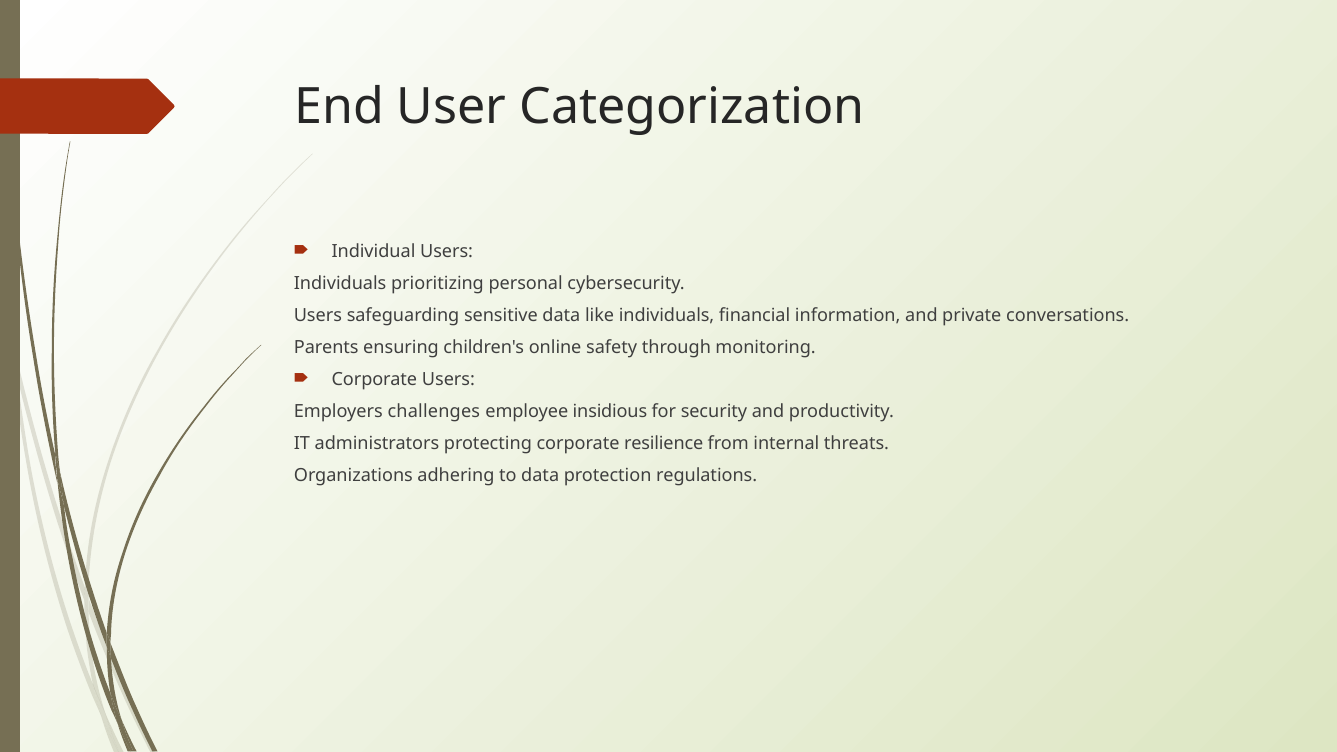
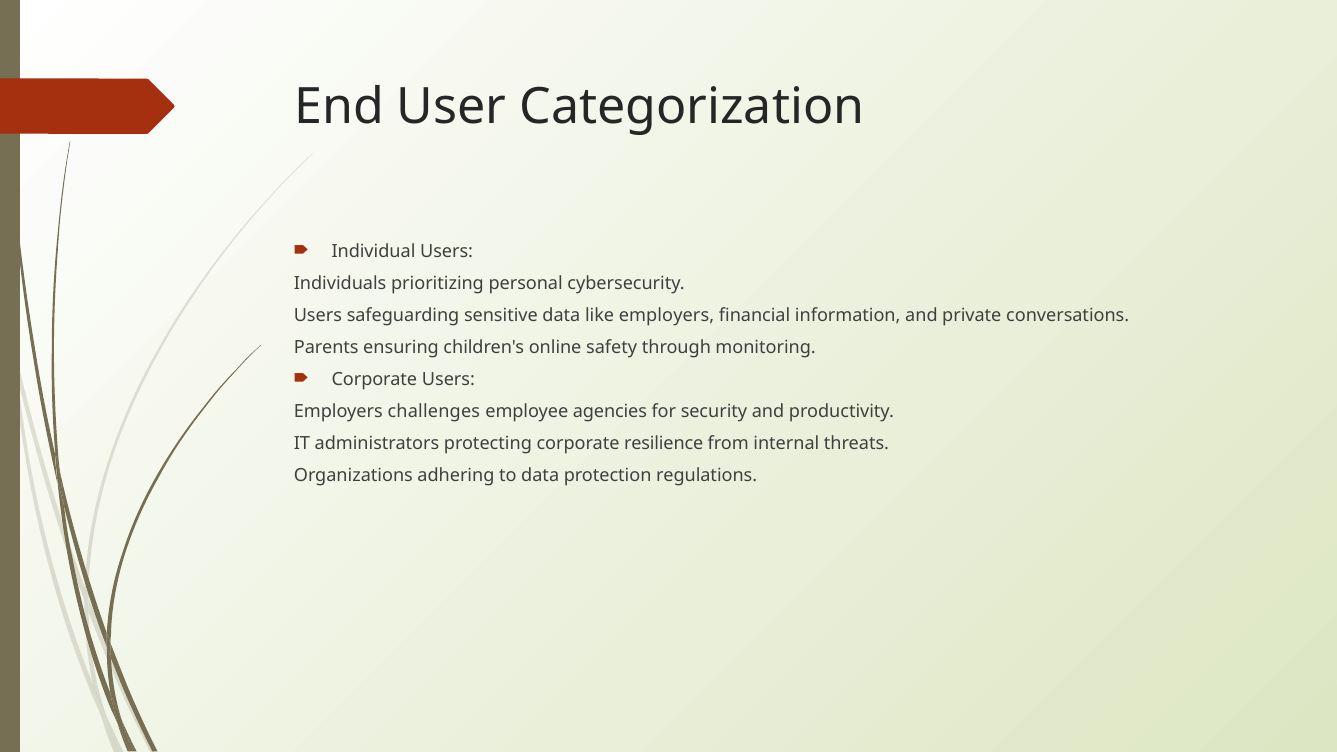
like individuals: individuals -> employers (667, 315)
insidious: insidious -> agencies (610, 412)
